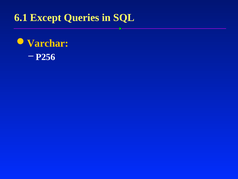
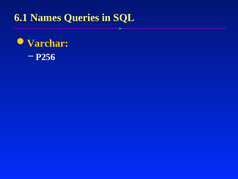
Except: Except -> Names (46, 18)
